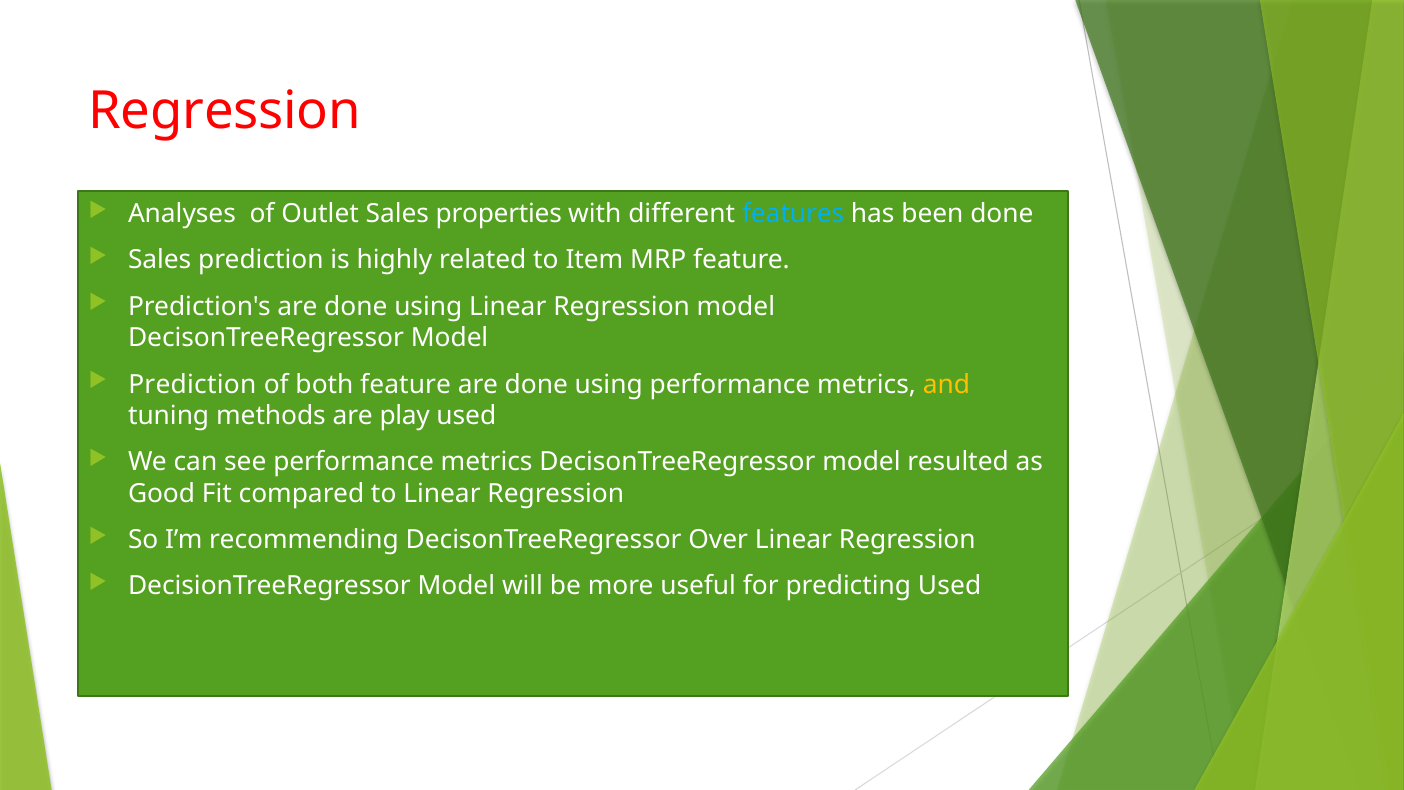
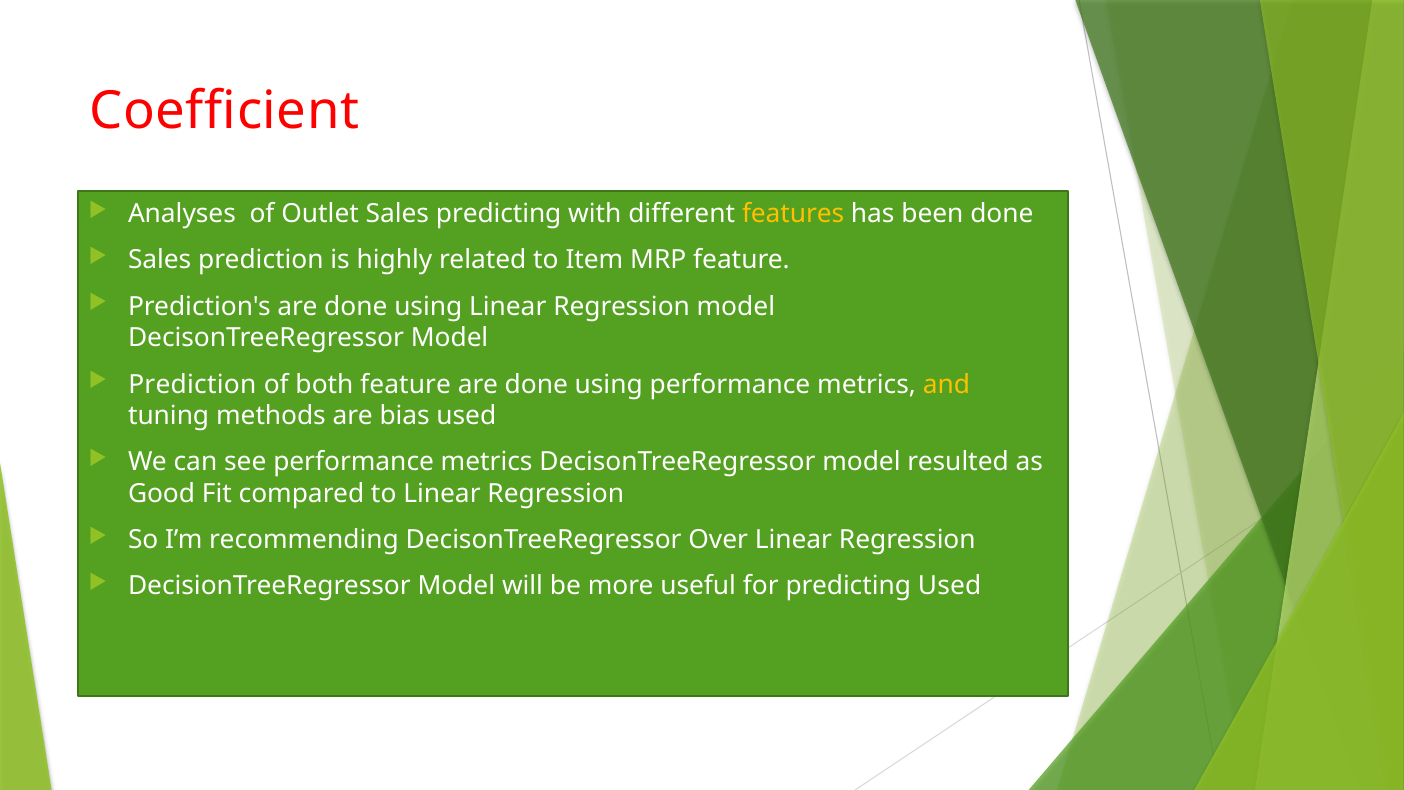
Regression: Regression -> Coefficient (224, 111)
Sales properties: properties -> predicting (499, 214)
features colour: light blue -> yellow (793, 214)
play: play -> bias (405, 416)
